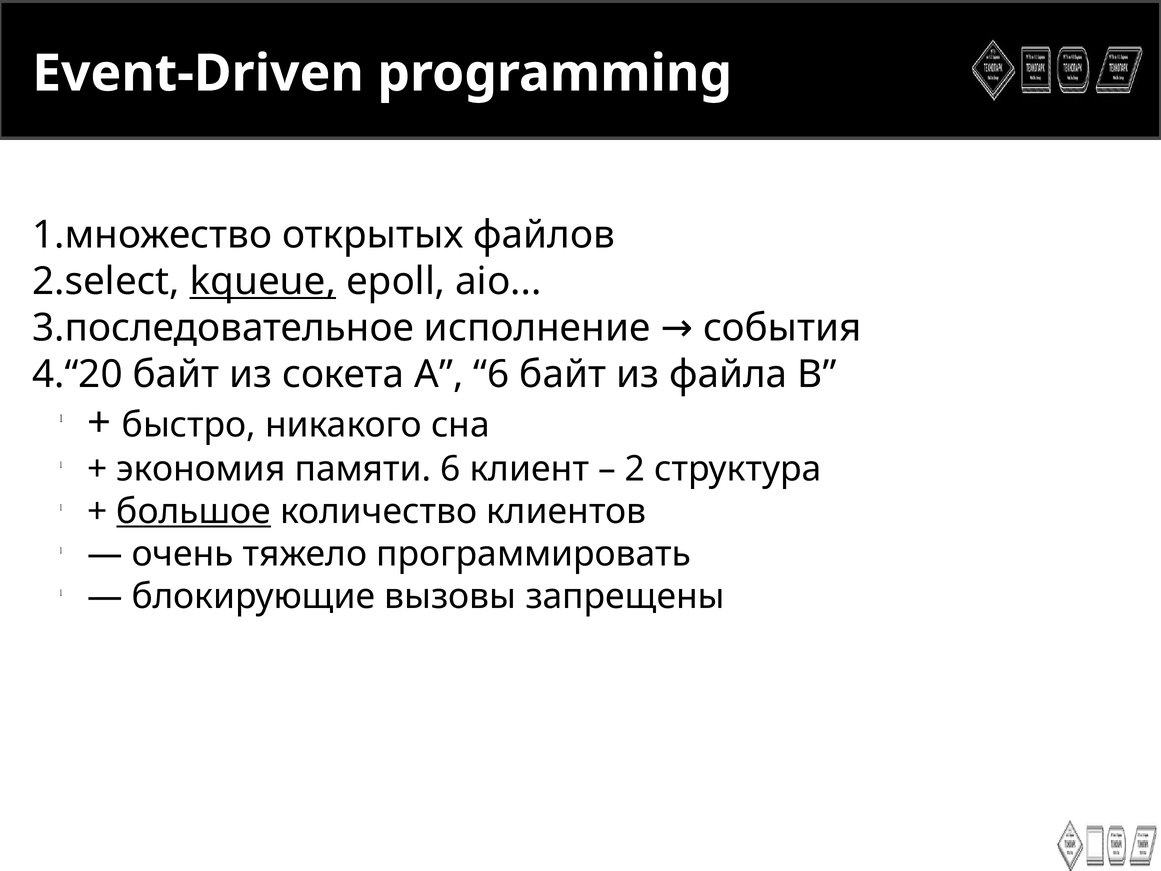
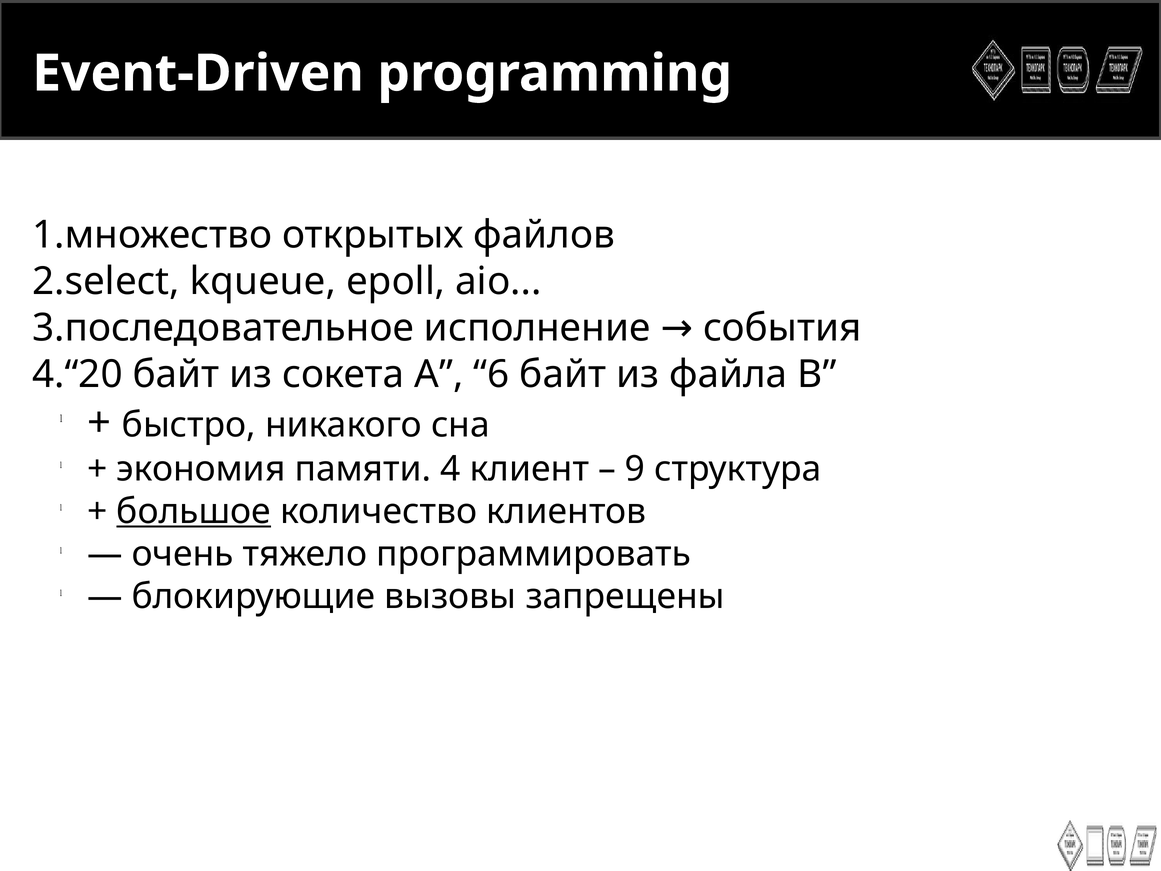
kqueue underline: present -> none (263, 281)
памяти 6: 6 -> 4 (451, 469)
2: 2 -> 9 (635, 469)
